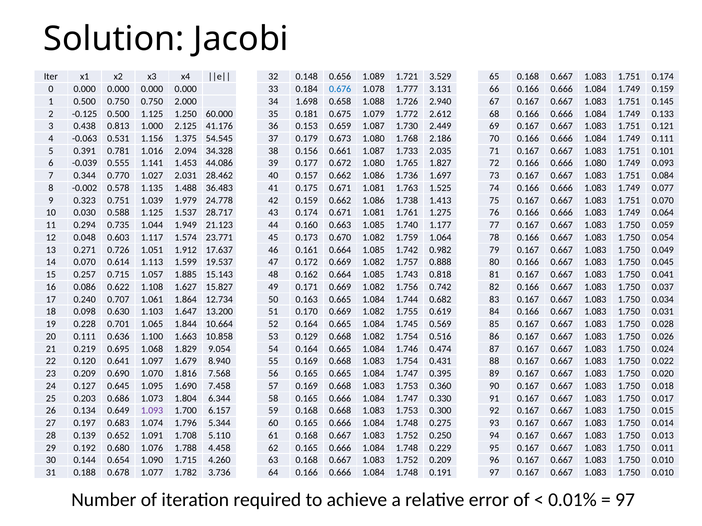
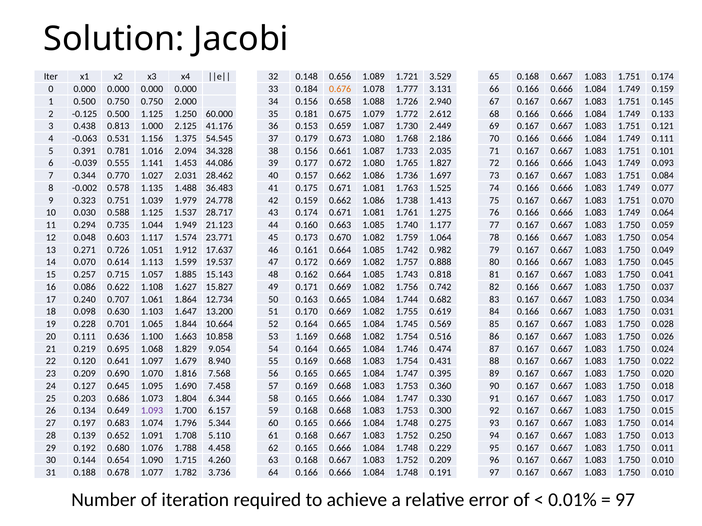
0.676 colour: blue -> orange (340, 89)
34 1.698: 1.698 -> 0.156 (307, 102)
0.666 1.080: 1.080 -> 1.043 (595, 163)
0.129: 0.129 -> 1.169 (307, 337)
